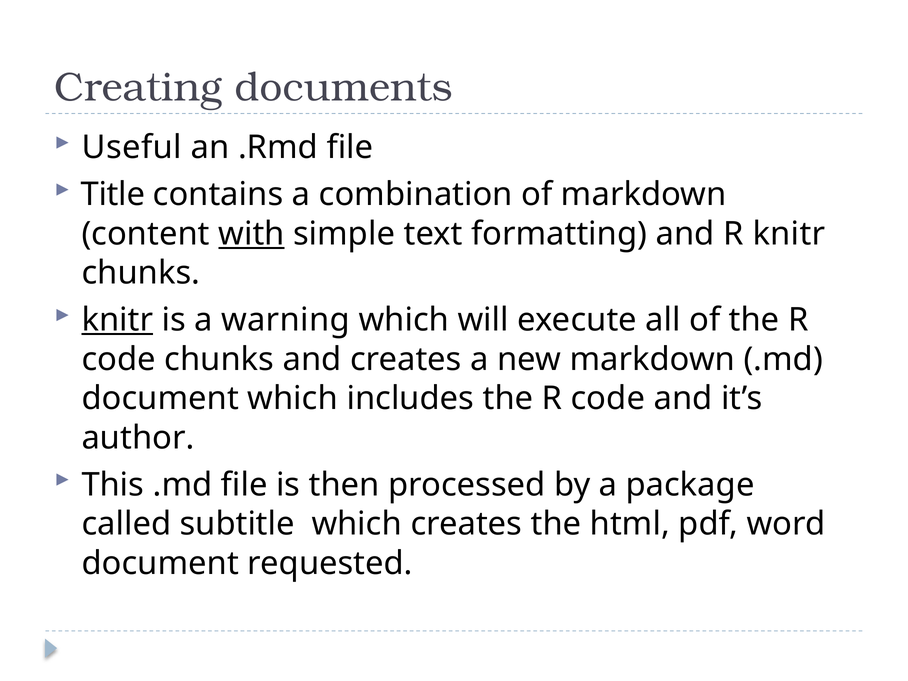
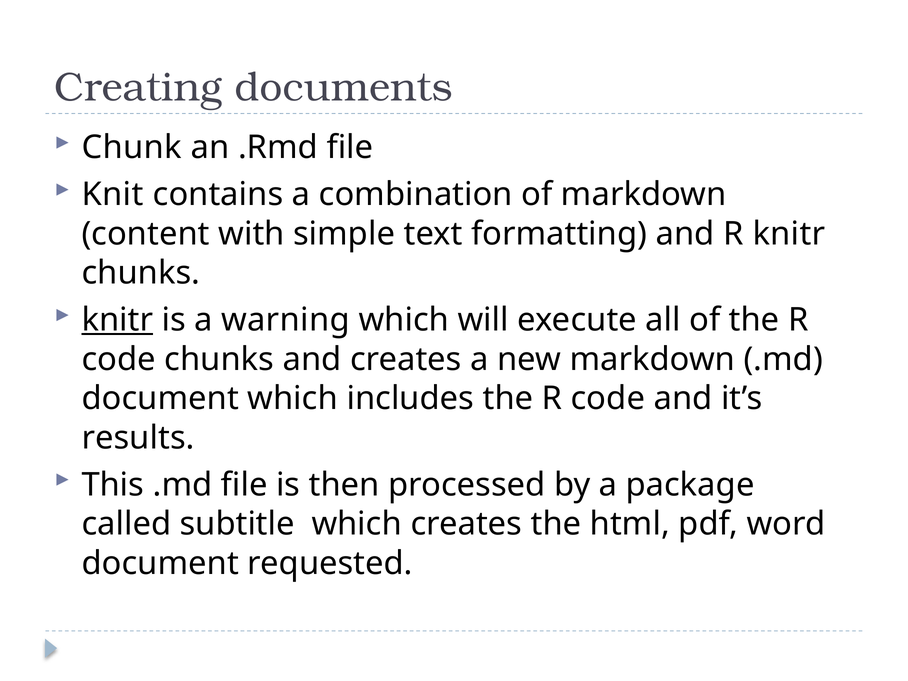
Useful: Useful -> Chunk (132, 148)
Title: Title -> Knit (113, 194)
with underline: present -> none (251, 234)
author: author -> results (138, 438)
